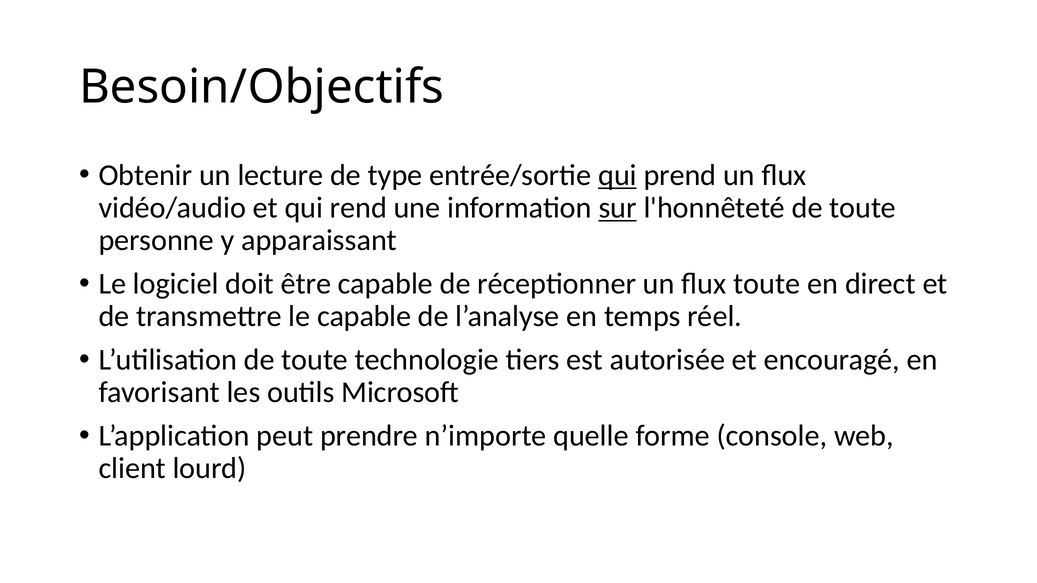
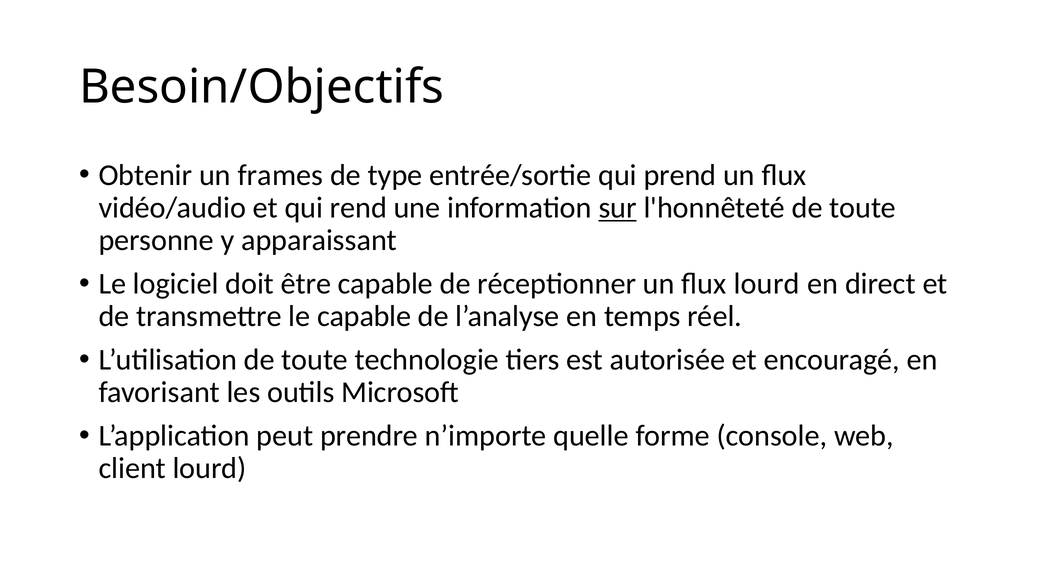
lecture: lecture -> frames (280, 175)
qui underline: present -> none (618, 175)
flux toute: toute -> lourd (767, 284)
